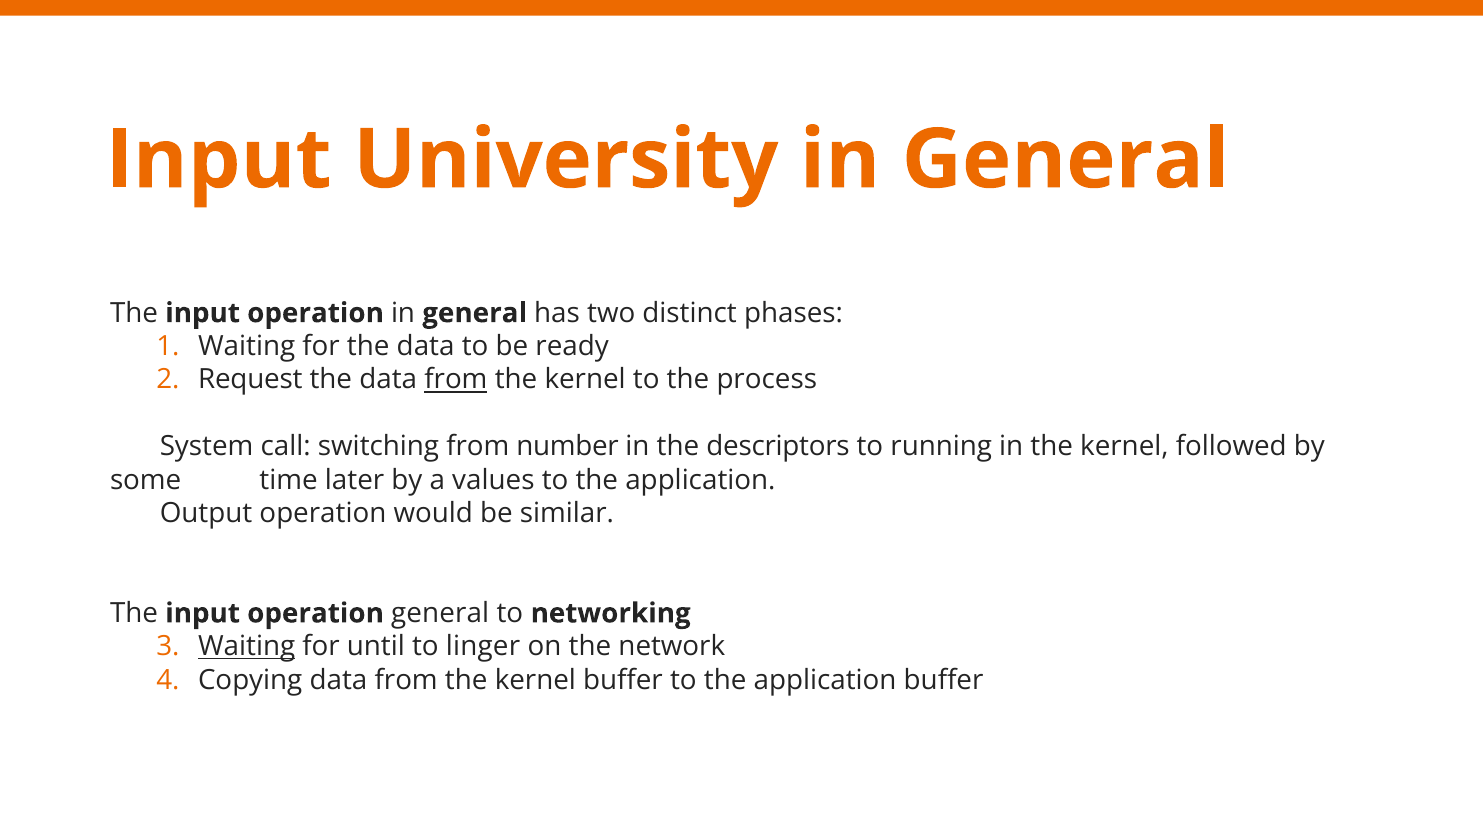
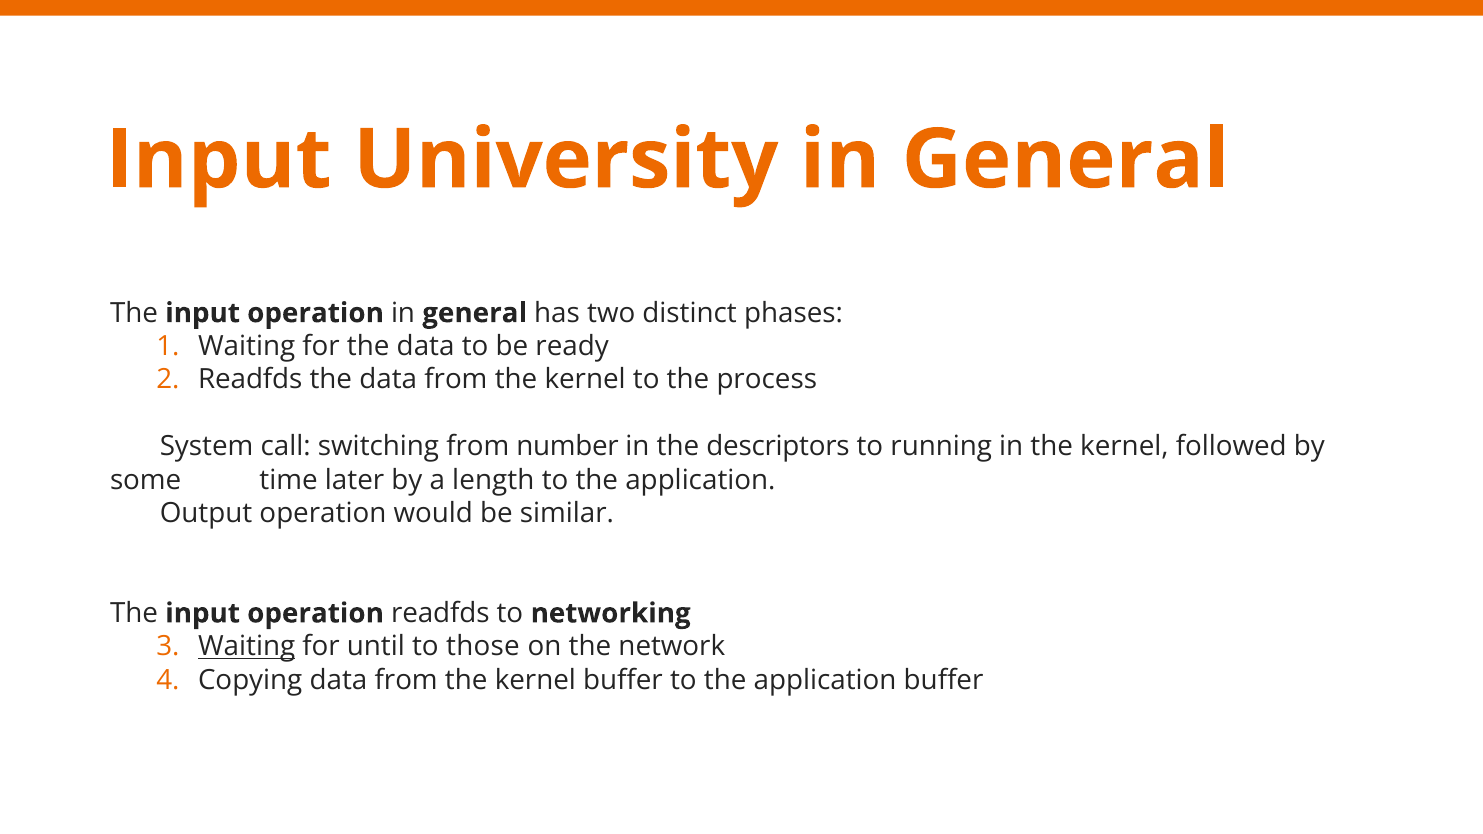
Request: Request -> Readfds (250, 380)
from underline: present -> none (456, 380)
values: values -> length (493, 480)
operation general: general -> readfds (440, 613)
linger: linger -> those (483, 647)
